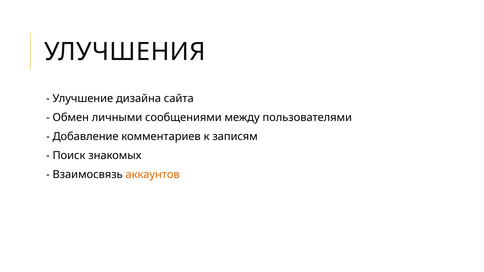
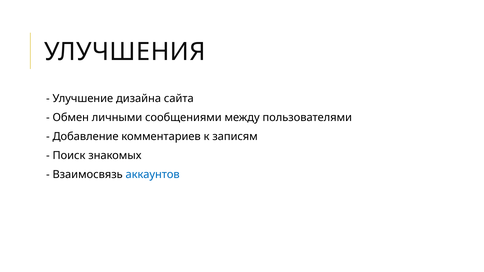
аккаунтов colour: orange -> blue (153, 175)
